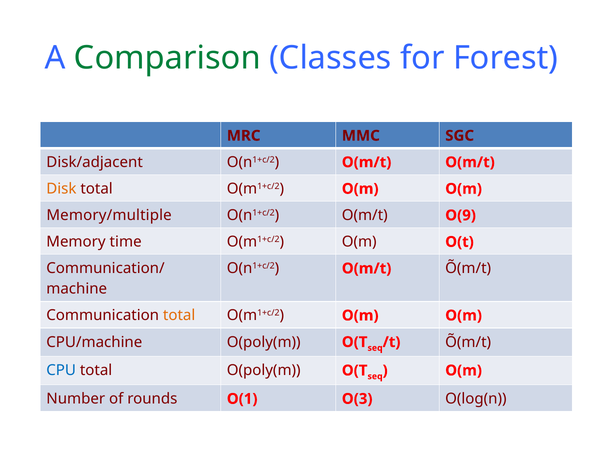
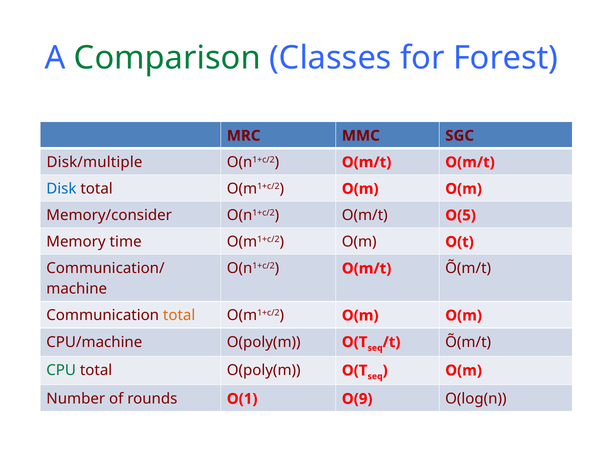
Disk/adjacent: Disk/adjacent -> Disk/multiple (95, 162)
Disk colour: orange -> blue (61, 189)
Memory/multiple: Memory/multiple -> Memory/consider (109, 215)
O(9: O(9 -> O(5 (461, 215)
CPU colour: blue -> green (61, 371)
O(3: O(3 -> O(9 (357, 399)
